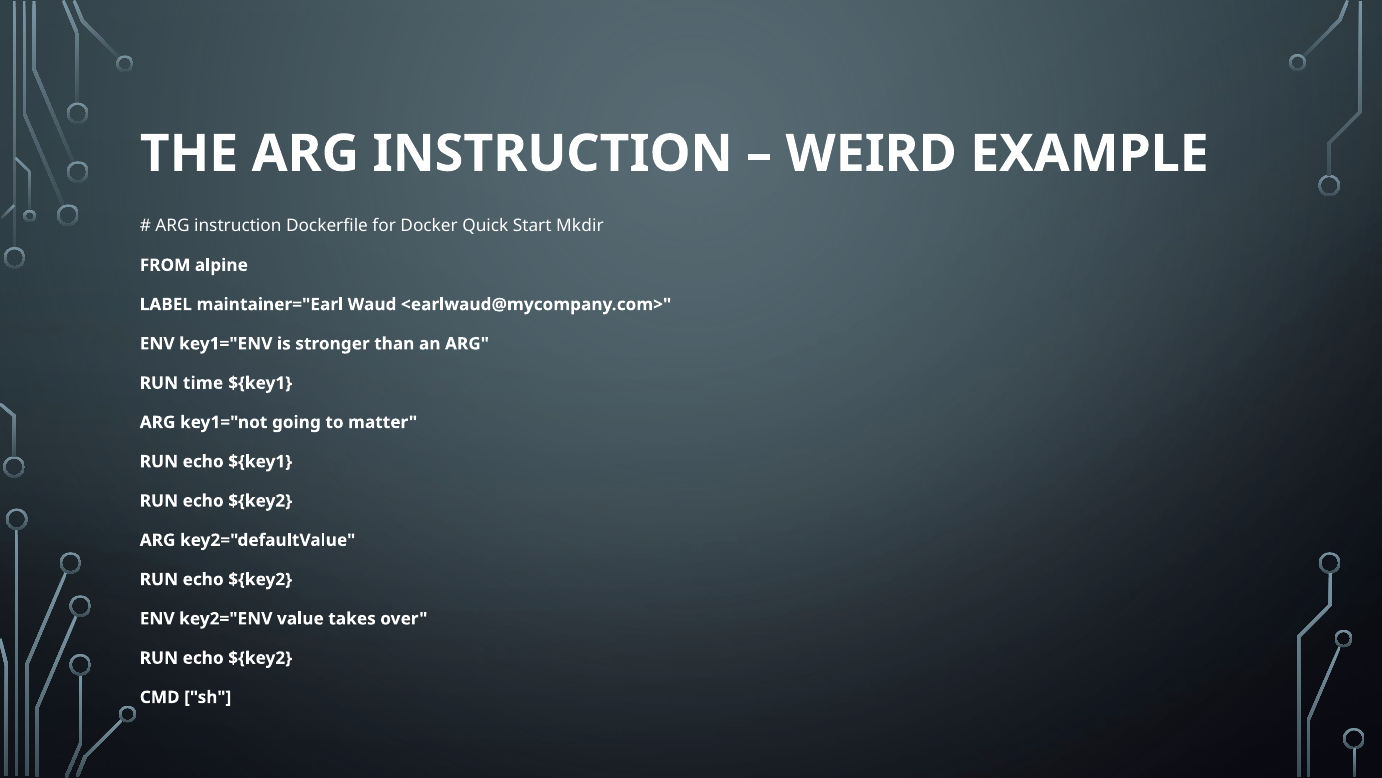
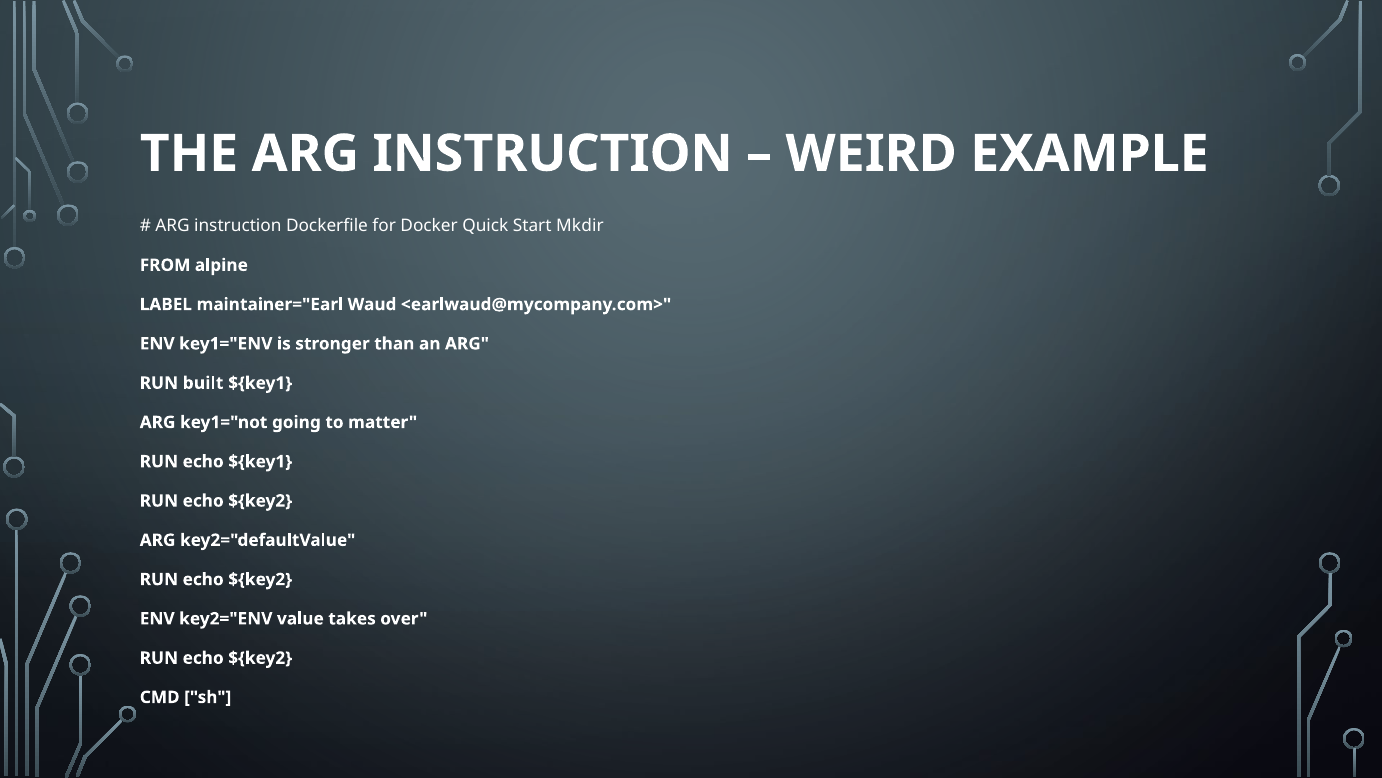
time: time -> built (203, 383)
